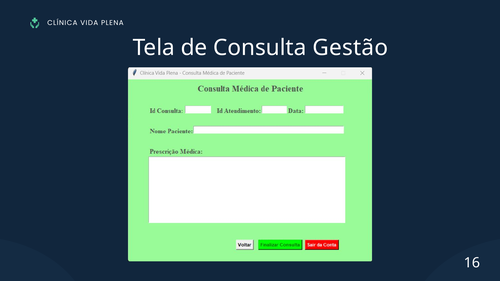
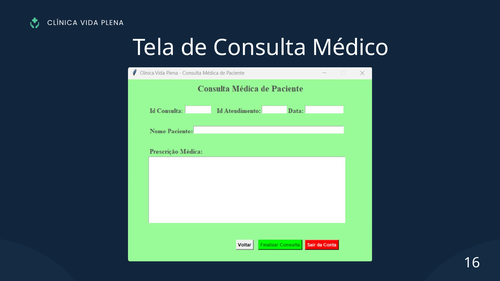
Gestão: Gestão -> Médico (351, 48)
